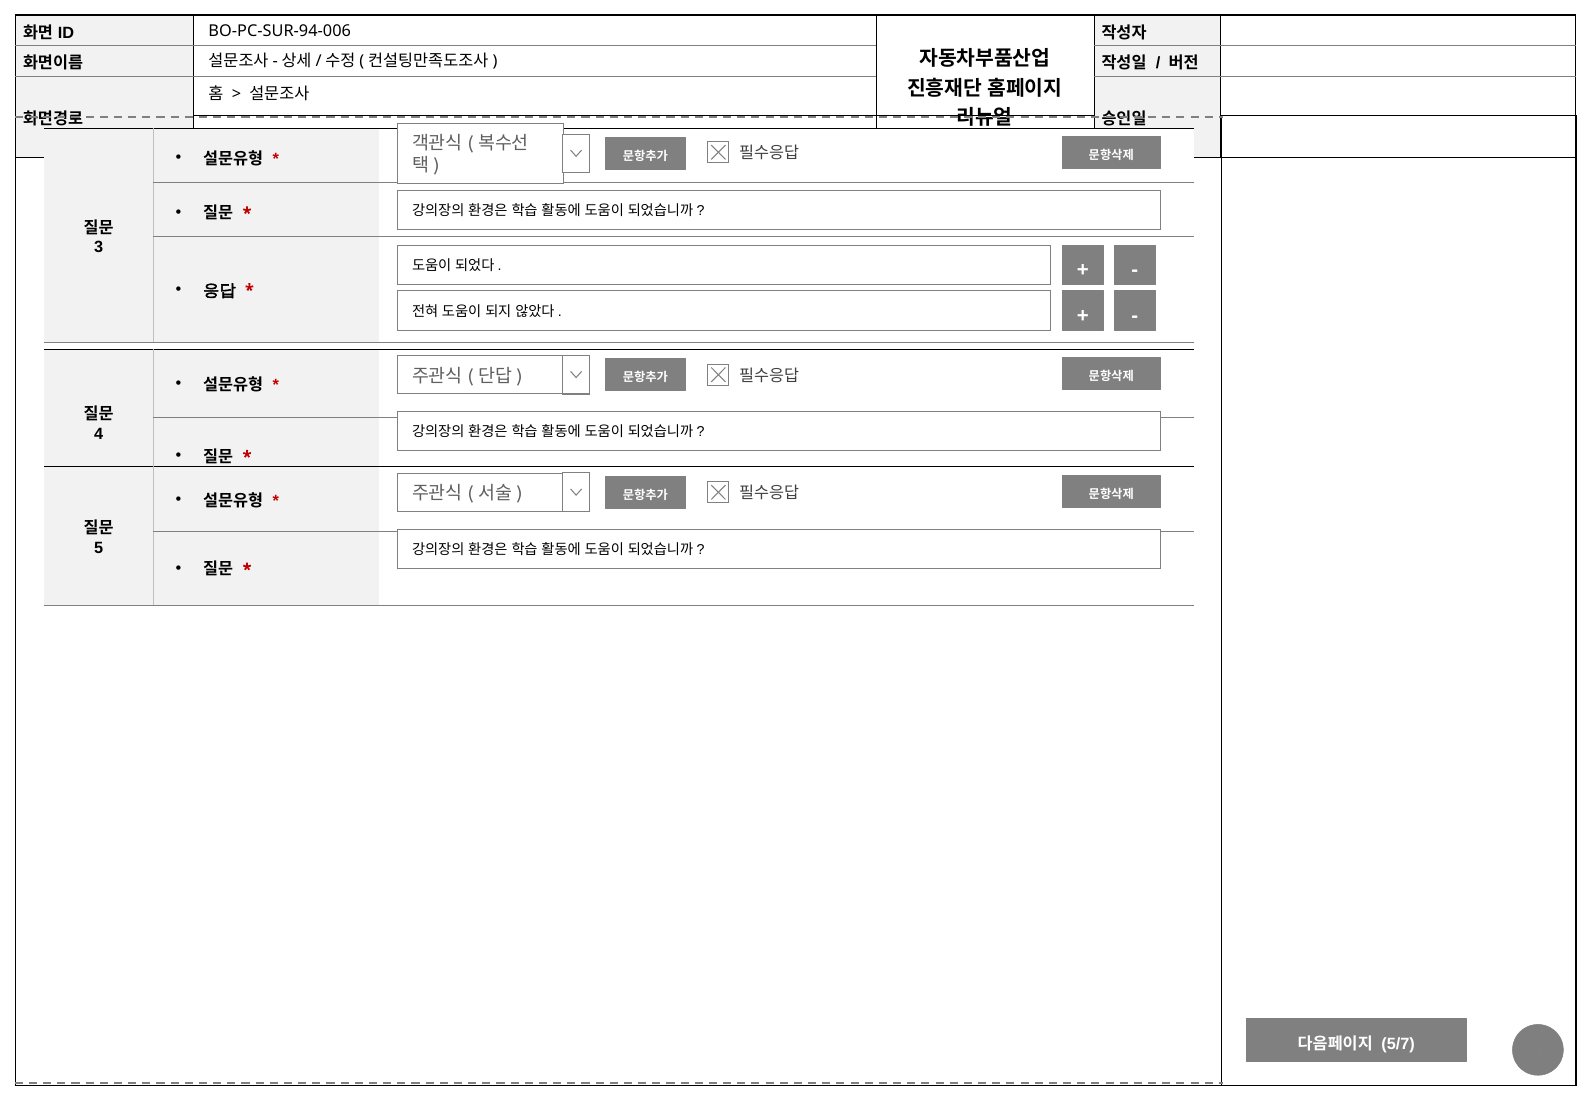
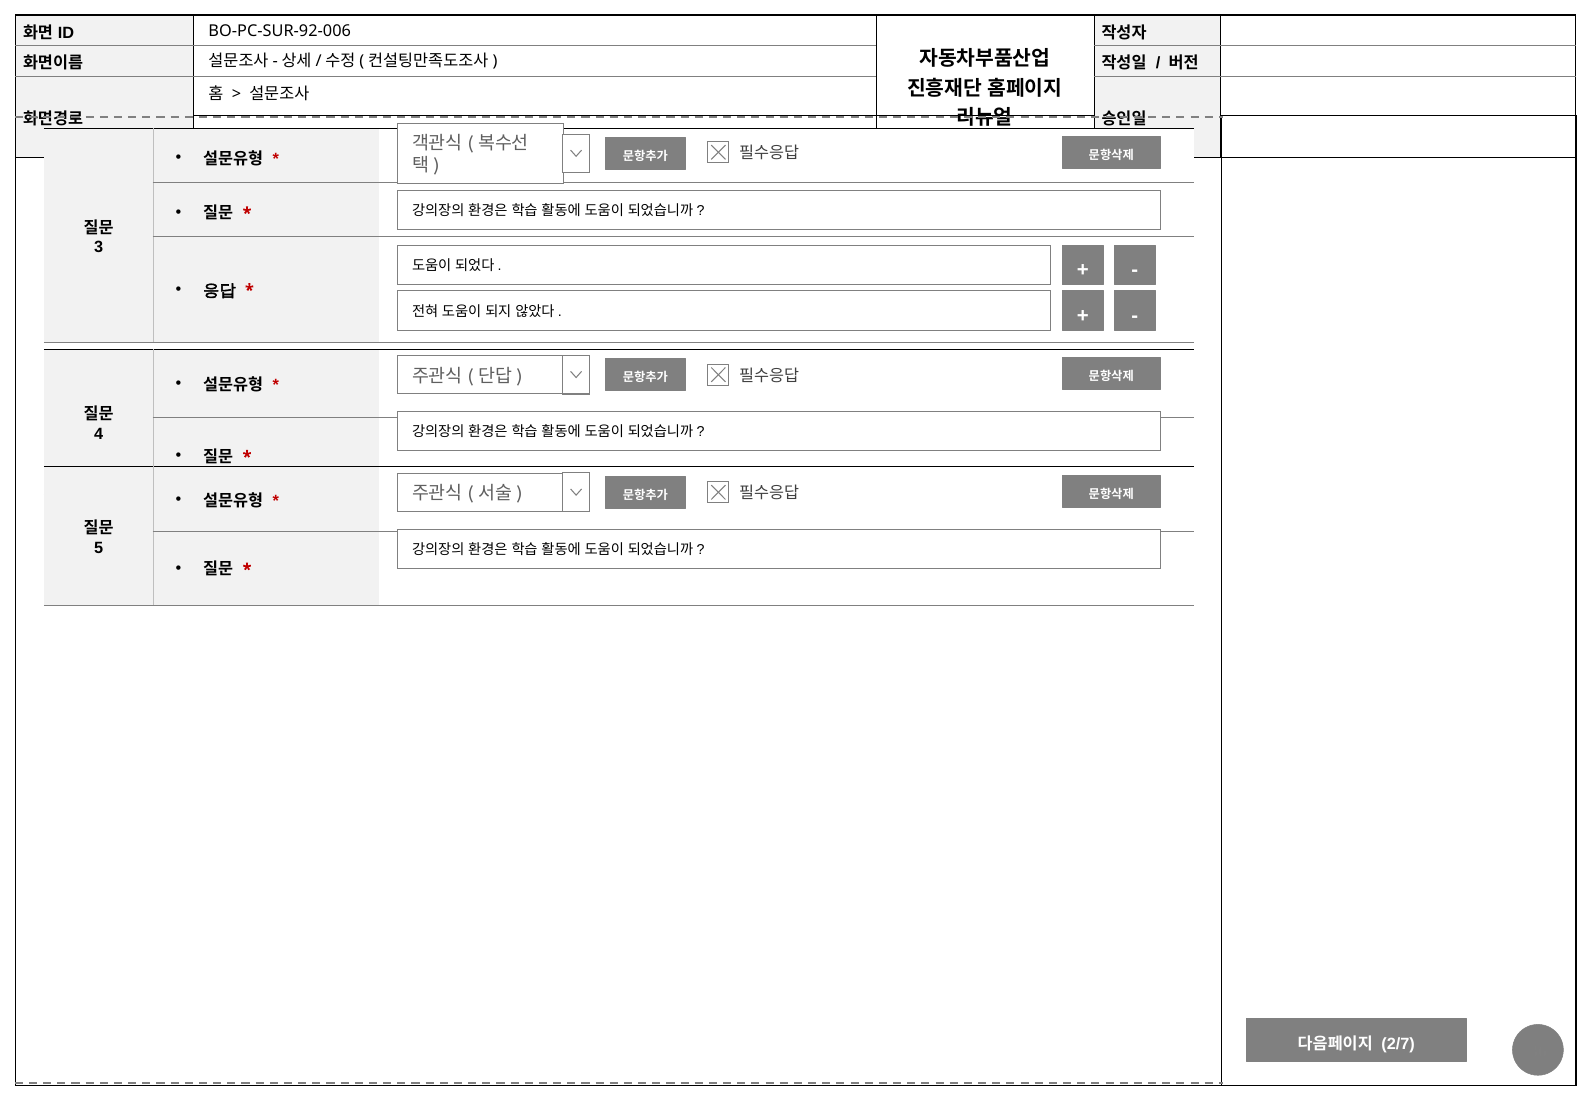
BO-PC-SUR-94-006: BO-PC-SUR-94-006 -> BO-PC-SUR-92-006 (280, 31)
5/7: 5/7 -> 2/7 (1398, 1044)
